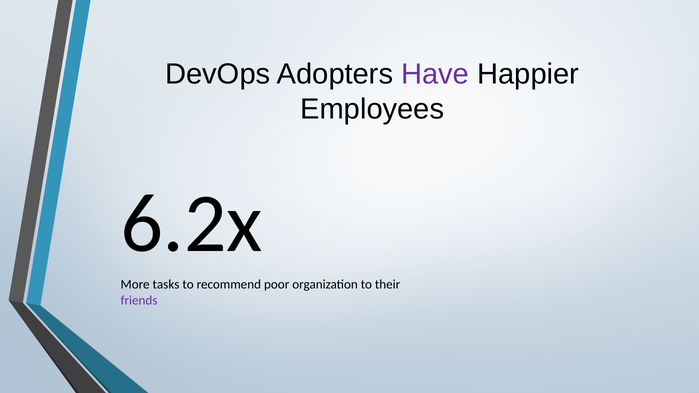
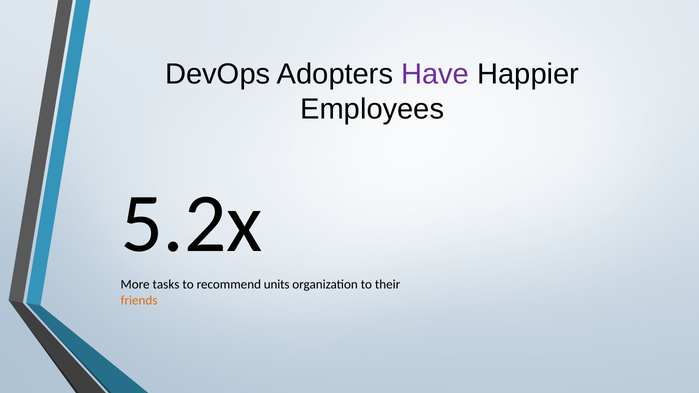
6.2x: 6.2x -> 5.2x (192, 224)
poor: poor -> units (277, 285)
friends colour: purple -> orange (139, 300)
